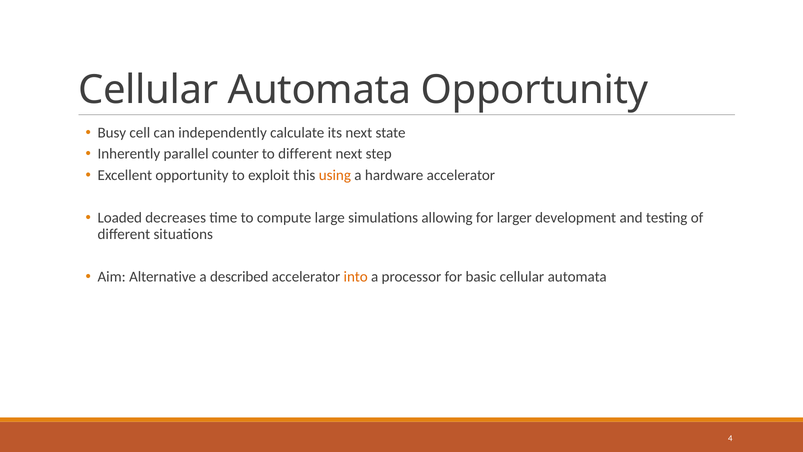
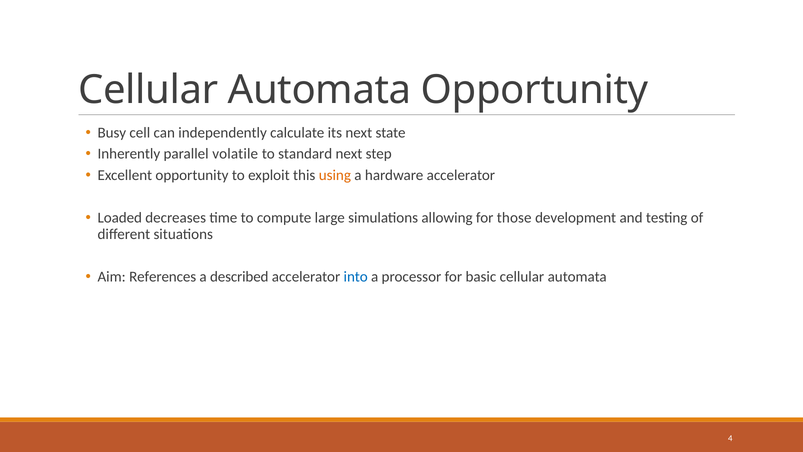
counter: counter -> volatile (235, 154)
to different: different -> standard (305, 154)
larger: larger -> those (514, 218)
Alternative: Alternative -> References (163, 277)
into colour: orange -> blue (356, 277)
